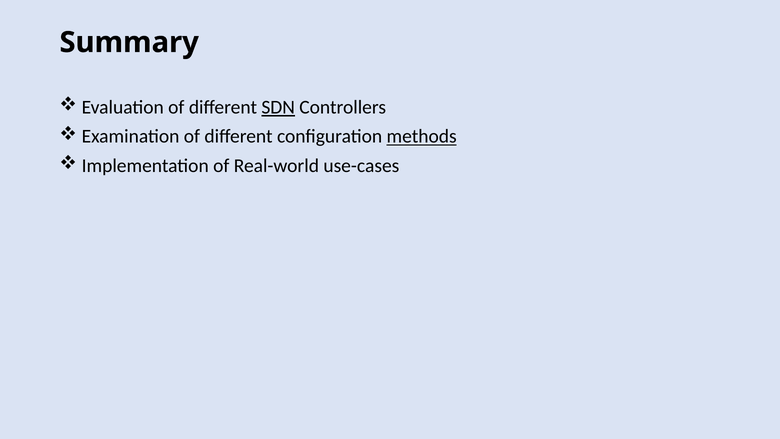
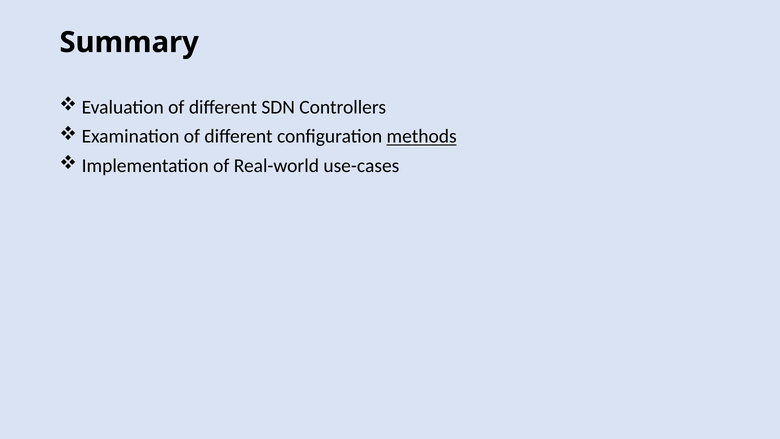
SDN underline: present -> none (278, 107)
